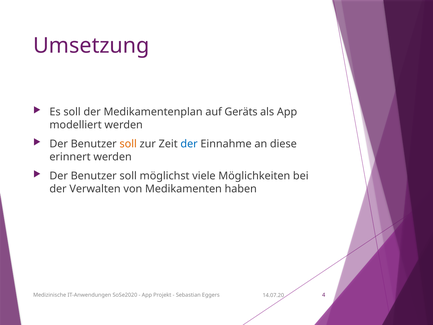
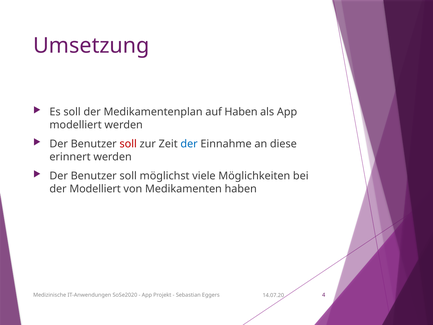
auf Geräts: Geräts -> Haben (241, 112)
soll colour: orange -> red (128, 144)
der Verwalten: Verwalten -> Modelliert (95, 189)
